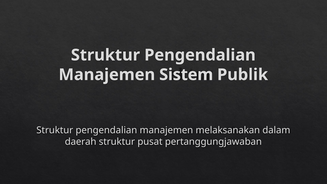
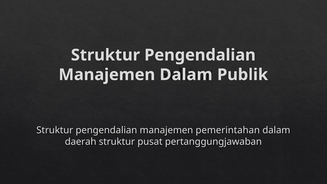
Manajemen Sistem: Sistem -> Dalam (186, 75)
melaksanakan: melaksanakan -> pemerintahan (228, 130)
